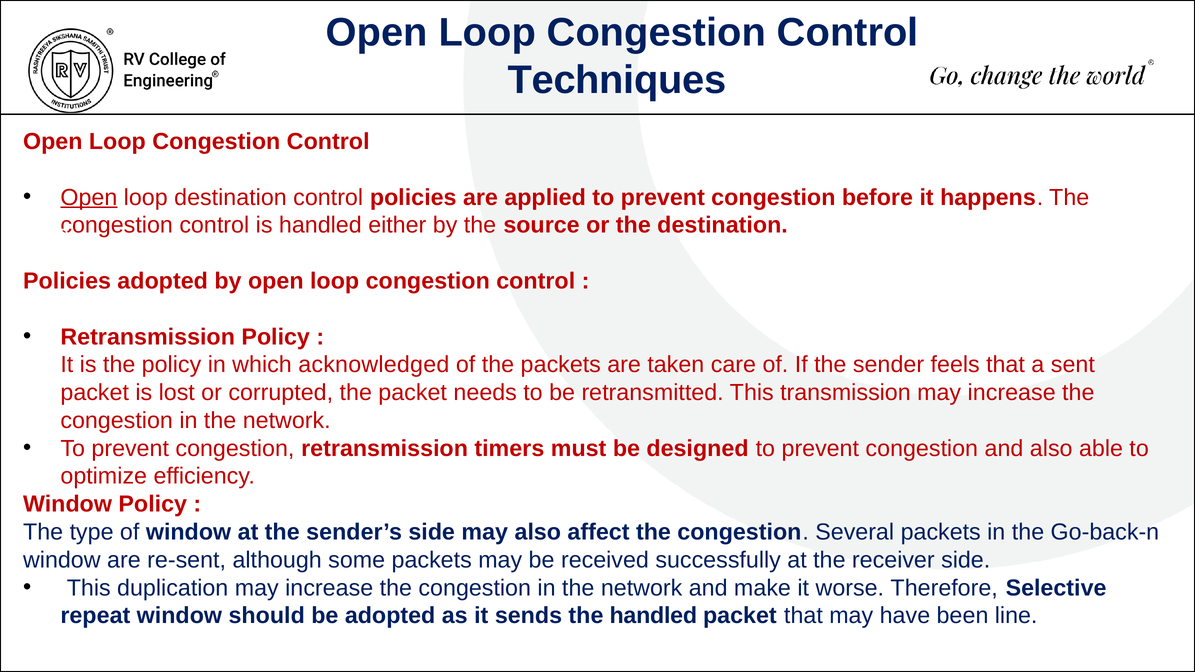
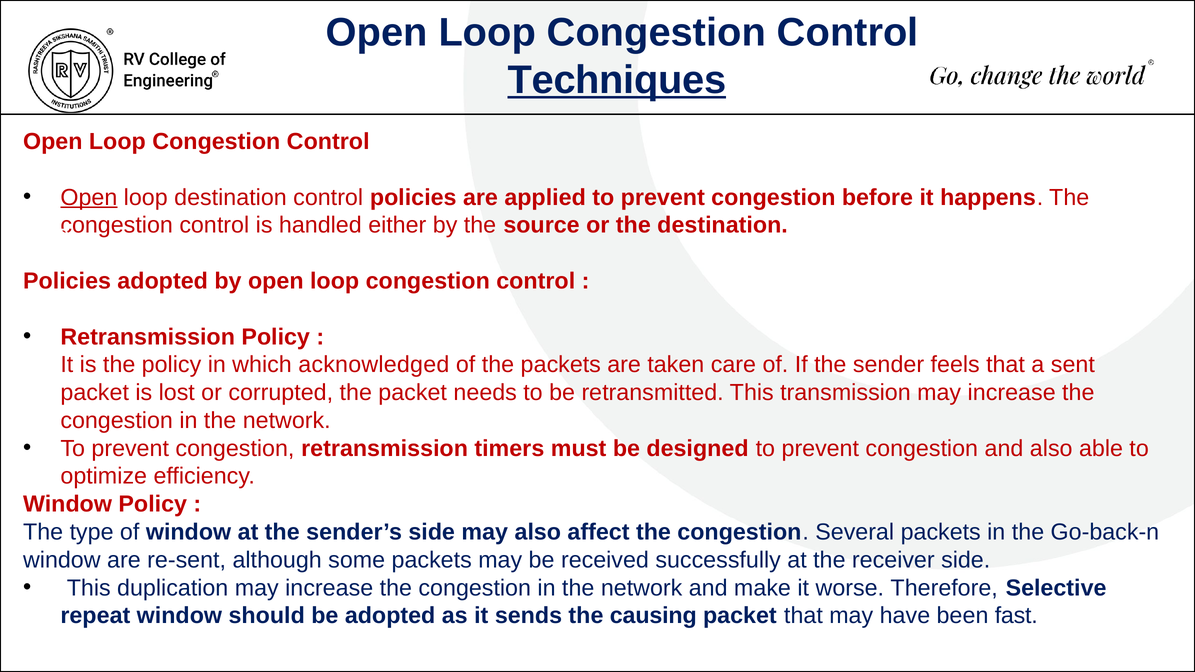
Techniques underline: none -> present (617, 80)
the handled: handled -> causing (653, 616)
line: line -> fast (1016, 616)
